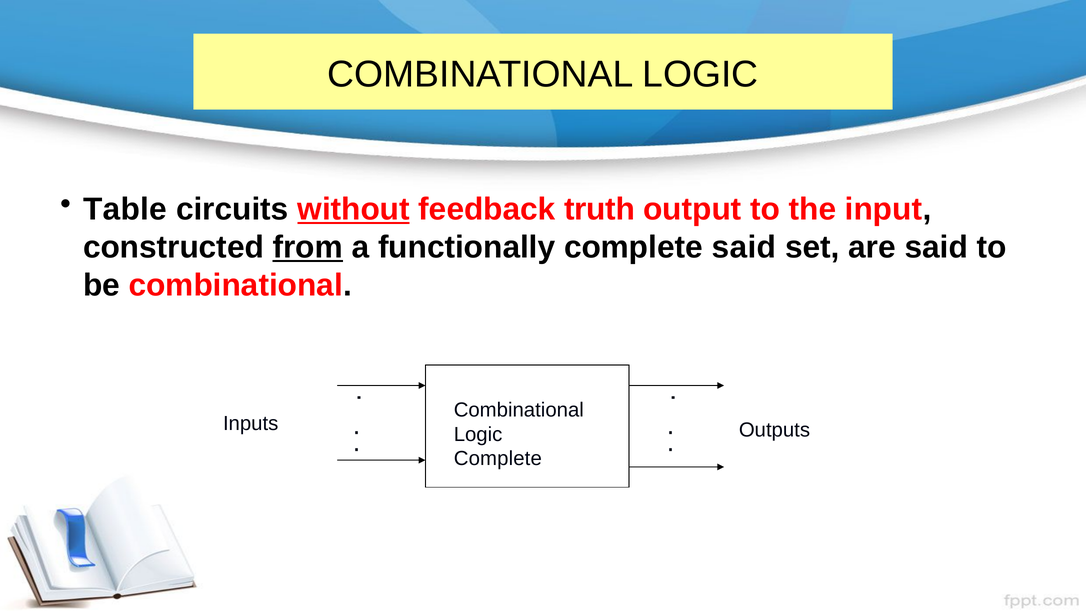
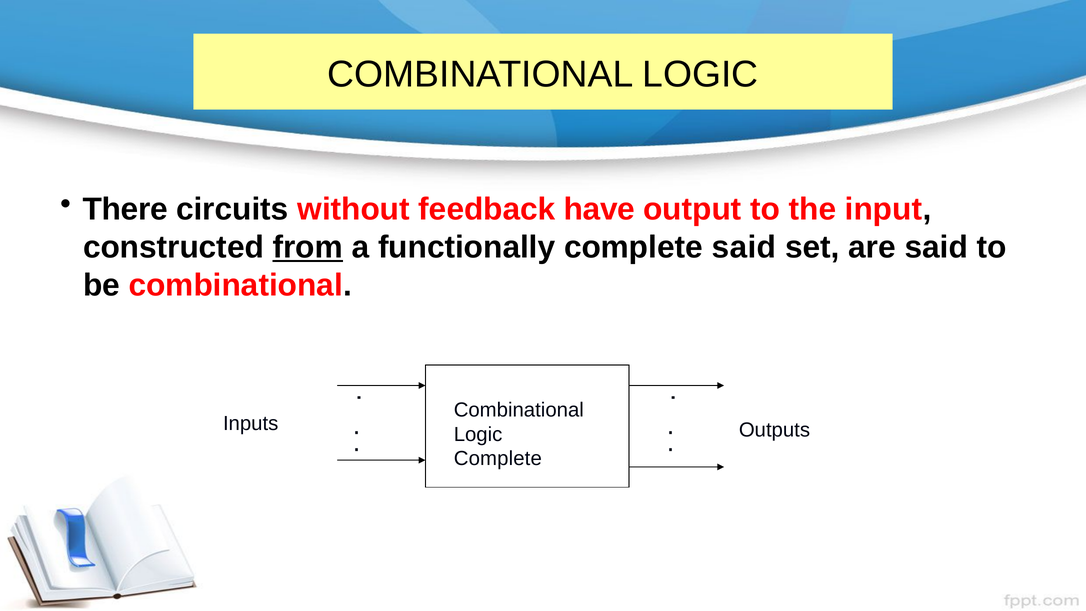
Table: Table -> There (125, 209)
without underline: present -> none (354, 209)
truth: truth -> have (599, 209)
